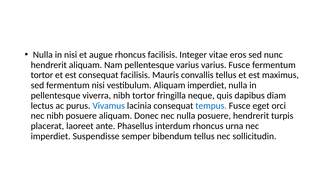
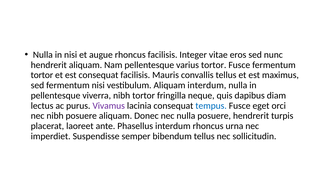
varius varius: varius -> tortor (214, 65)
Aliquam imperdiet: imperdiet -> interdum (207, 85)
Vivamus colour: blue -> purple (109, 106)
